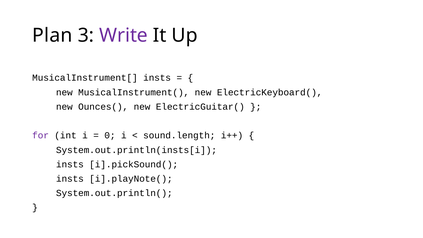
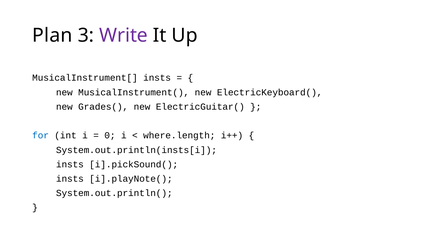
Ounces(: Ounces( -> Grades( (103, 107)
for colour: purple -> blue (41, 136)
sound.length: sound.length -> where.length (179, 136)
